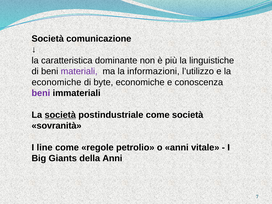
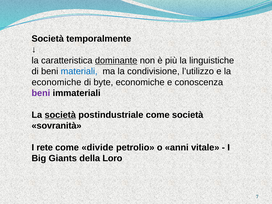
comunicazione: comunicazione -> temporalmente (99, 39)
dominante underline: none -> present (116, 60)
materiali colour: purple -> blue (79, 71)
informazioni: informazioni -> condivisione (153, 71)
line: line -> rete (45, 148)
regole: regole -> divide (97, 148)
della Anni: Anni -> Loro (112, 158)
